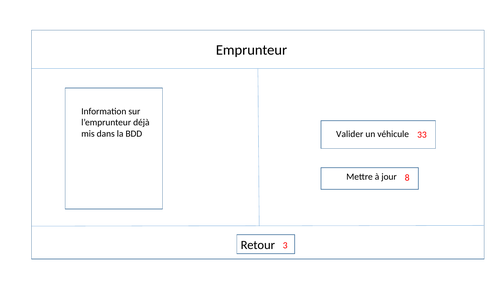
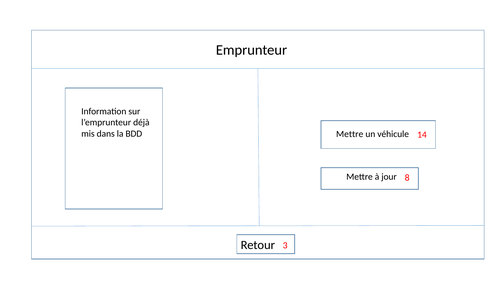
Valider: Valider -> Mettre (350, 134)
33: 33 -> 14 (422, 135)
